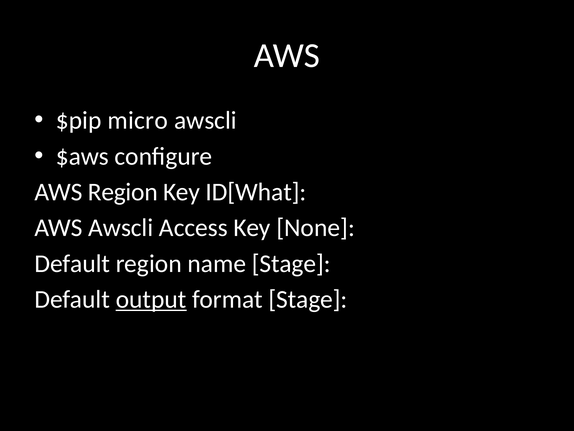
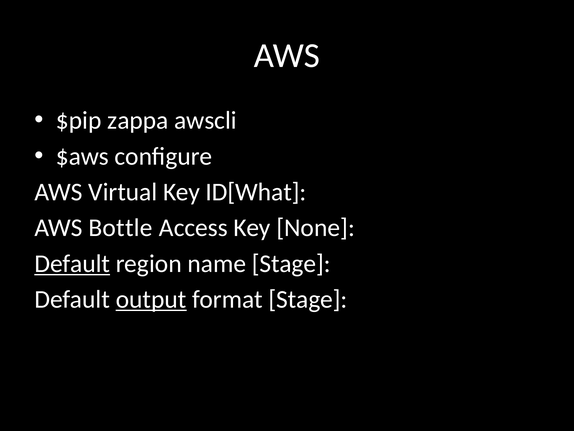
micro: micro -> zappa (138, 120)
AWS Region: Region -> Virtual (123, 192)
AWS Awscli: Awscli -> Bottle (121, 228)
Default underline: none -> present (72, 263)
